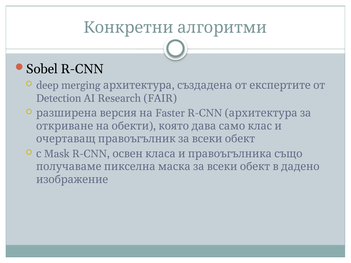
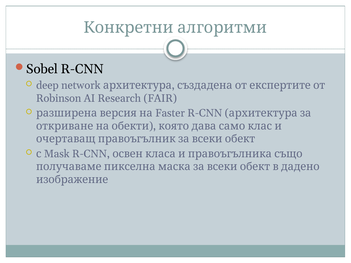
merging: merging -> network (81, 85)
Detection: Detection -> Robinson (59, 98)
